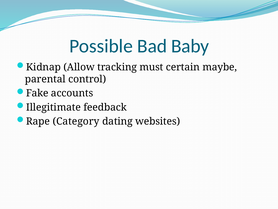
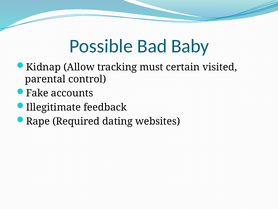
maybe: maybe -> visited (220, 67)
Category: Category -> Required (76, 121)
